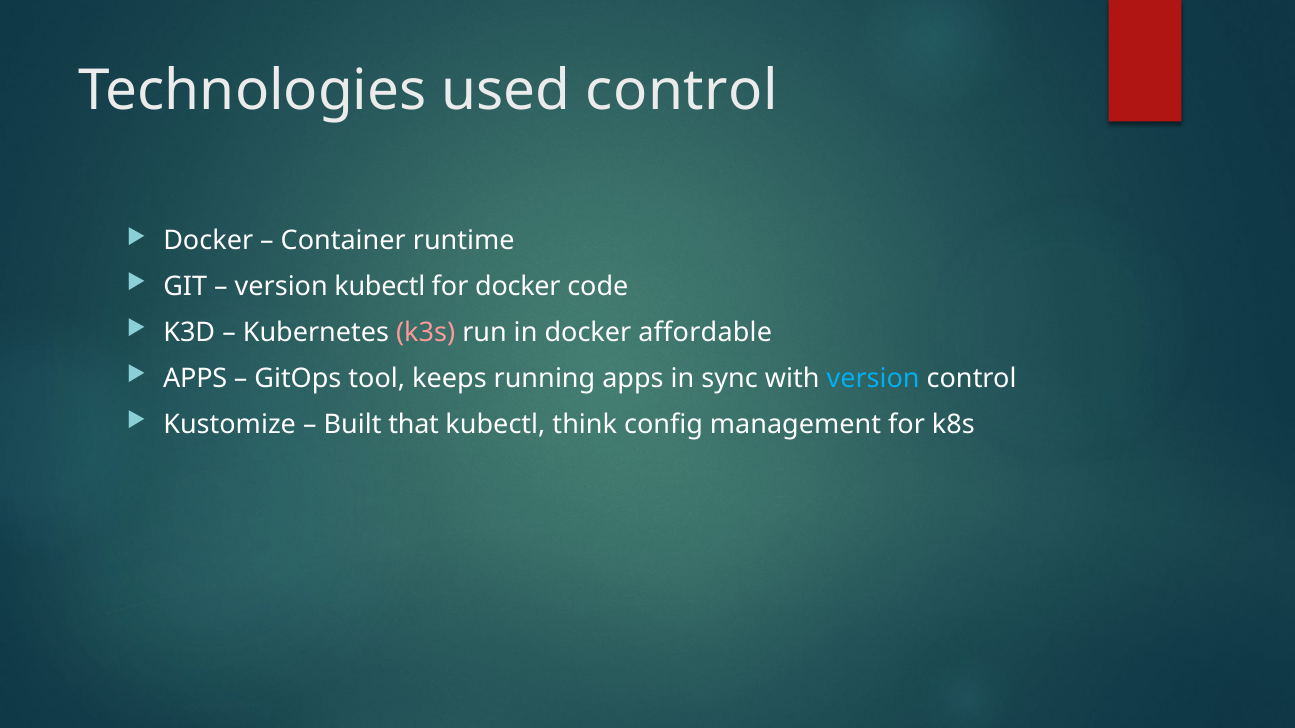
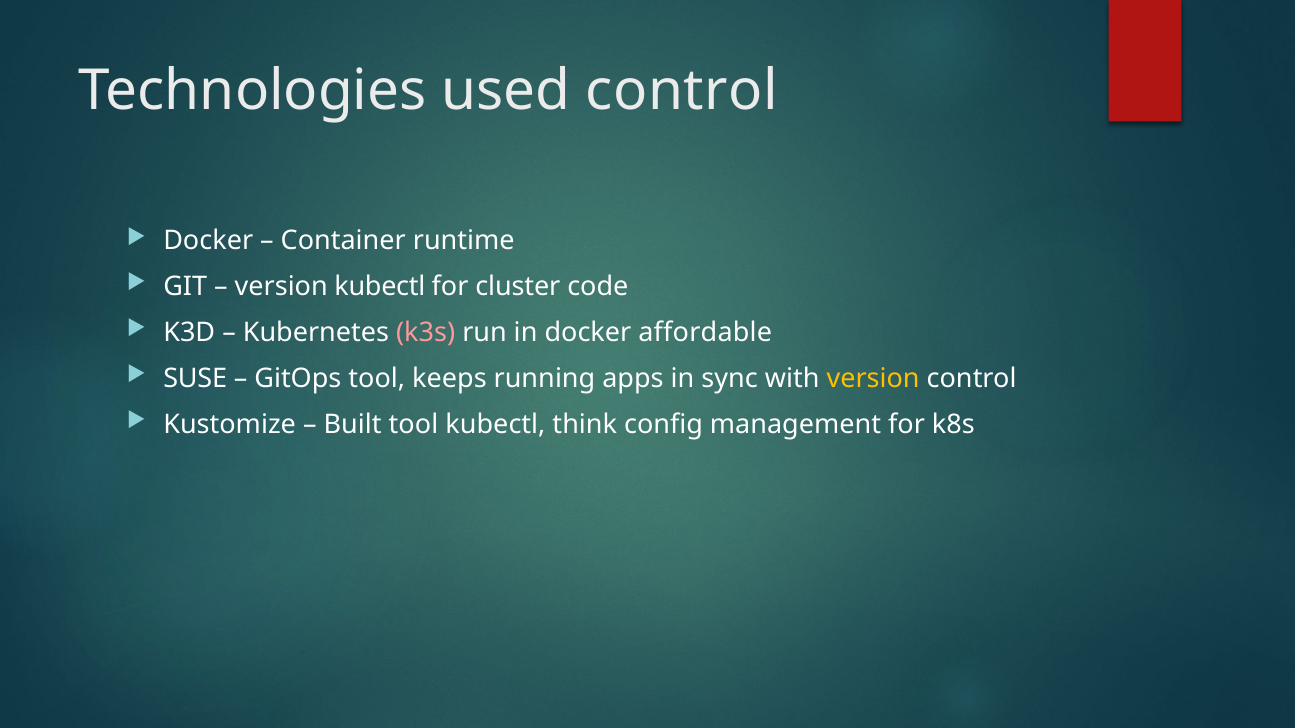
for docker: docker -> cluster (518, 287)
APPS: APPS -> SUSE (195, 379)
version colour: light blue -> yellow (873, 379)
Built that: that -> tool (413, 425)
